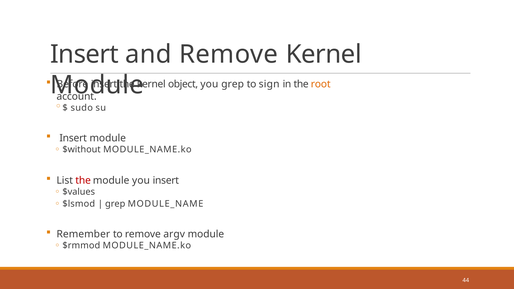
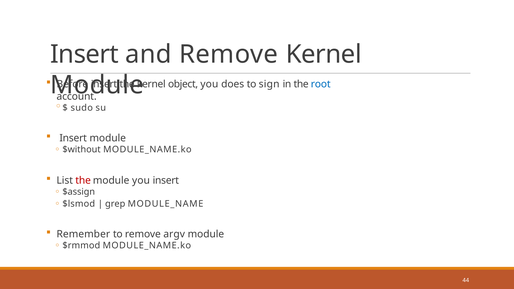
you grep: grep -> does (233, 84)
root colour: orange -> blue (321, 84)
$values: $values -> $assign (79, 192)
